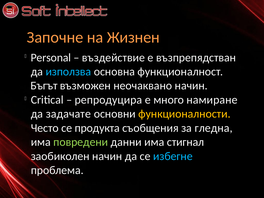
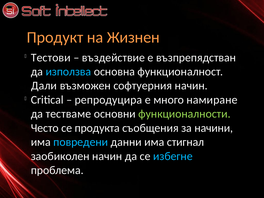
Започне: Започне -> Продукт (55, 37)
Personal: Personal -> Тестови (51, 58)
Бъгът: Бъгът -> Дали (44, 86)
неочаквано: неочаквано -> софтуерния (143, 86)
задачате: задачате -> тестваме (68, 114)
функционалности colour: yellow -> light green (184, 114)
гледна: гледна -> начини (214, 128)
повредени colour: light green -> light blue (81, 142)
